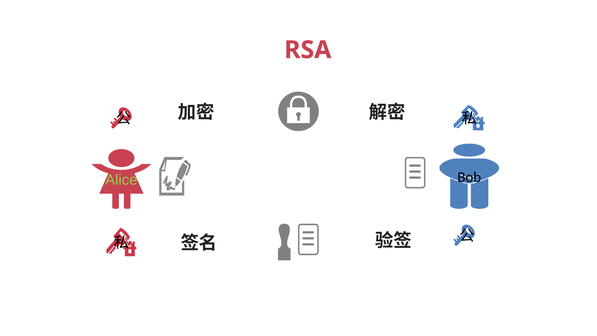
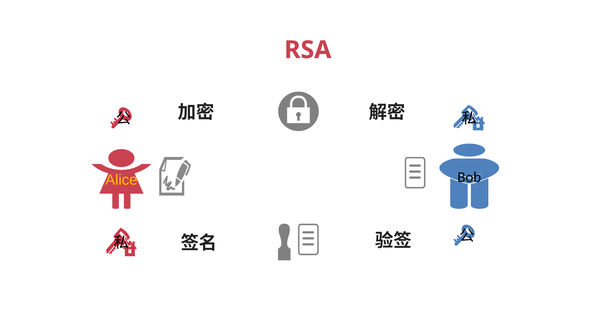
Alice colour: light green -> yellow (121, 180)
